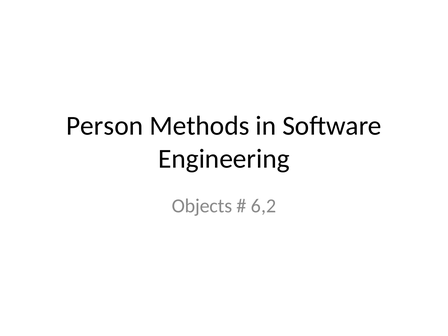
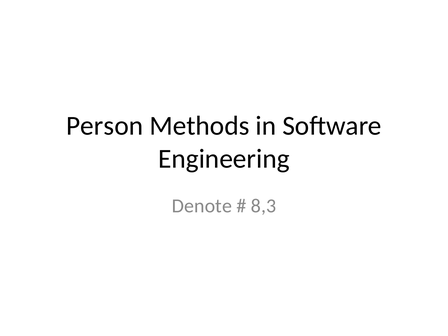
Objects: Objects -> Denote (202, 206)
6,2: 6,2 -> 8,3 (264, 206)
